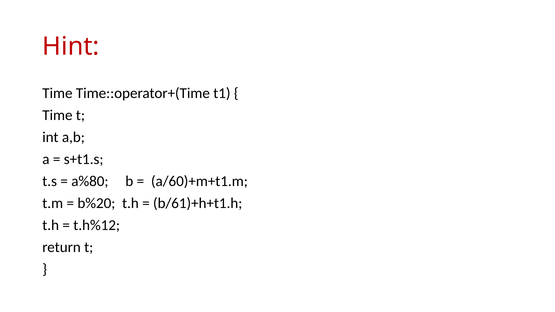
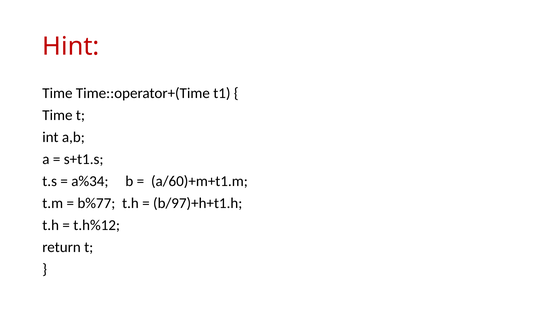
a%80: a%80 -> a%34 (90, 181)
b%20: b%20 -> b%77 (96, 203)
b/61)+h+t1.h: b/61)+h+t1.h -> b/97)+h+t1.h (198, 203)
